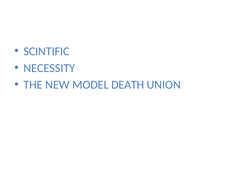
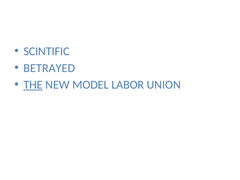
NECESSITY: NECESSITY -> BETRAYED (49, 68)
THE underline: none -> present (33, 85)
DEATH: DEATH -> LABOR (128, 85)
